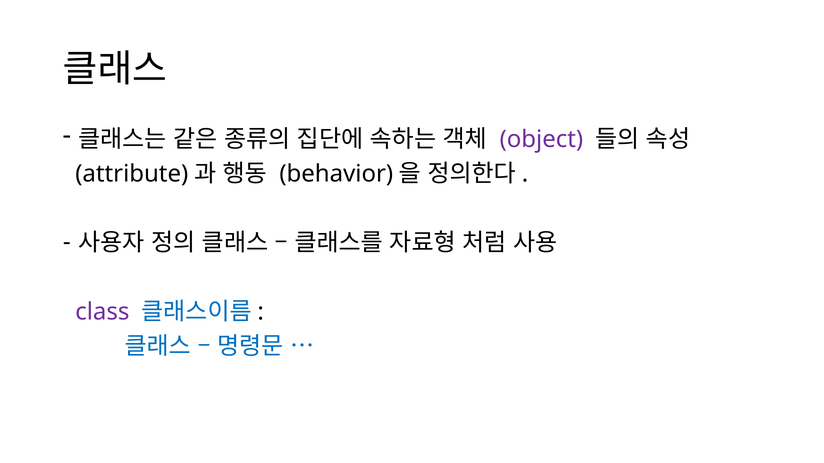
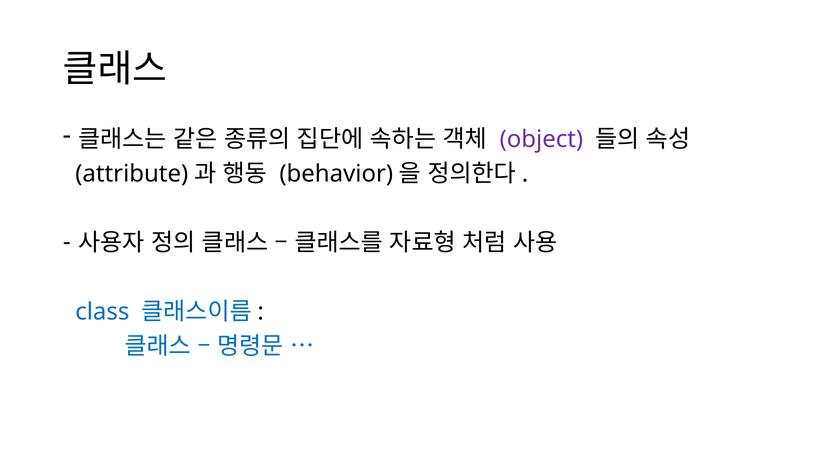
class colour: purple -> blue (102, 312)
